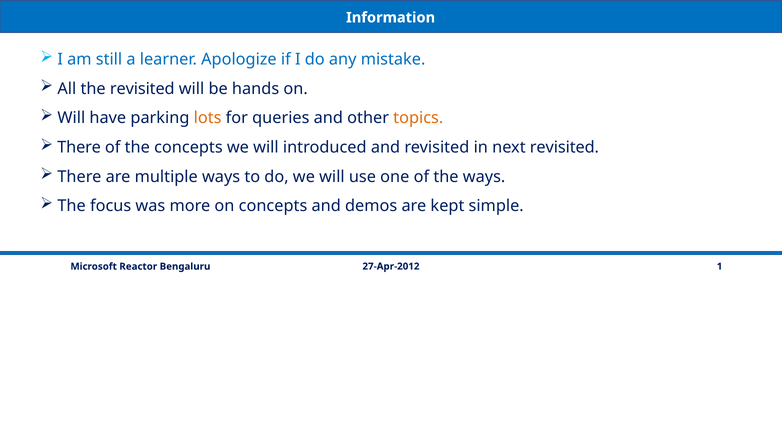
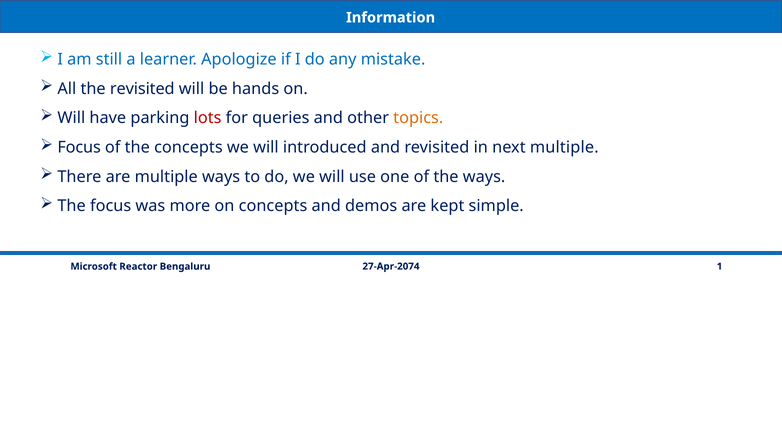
lots colour: orange -> red (208, 118)
There: There -> Focus (79, 147)
next revisited: revisited -> multiple (564, 147)
27-Apr-2012: 27-Apr-2012 -> 27-Apr-2074 (391, 266)
